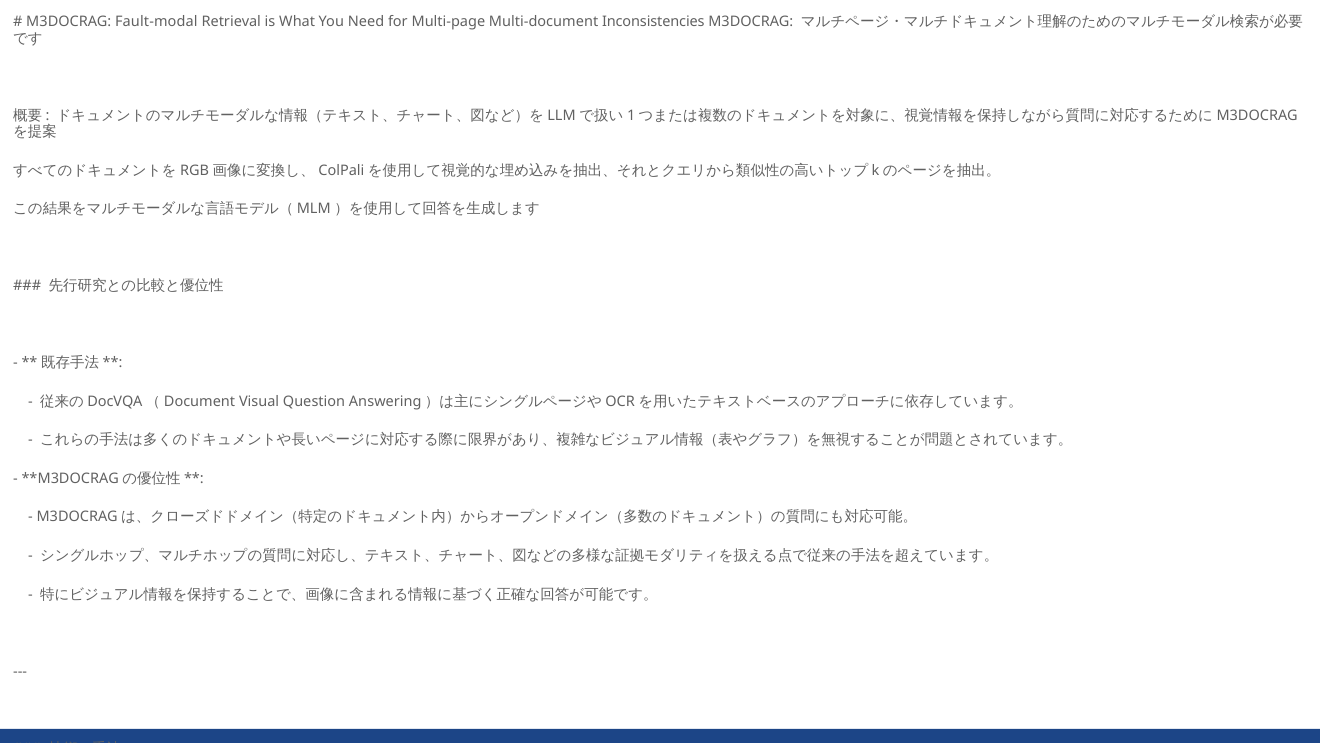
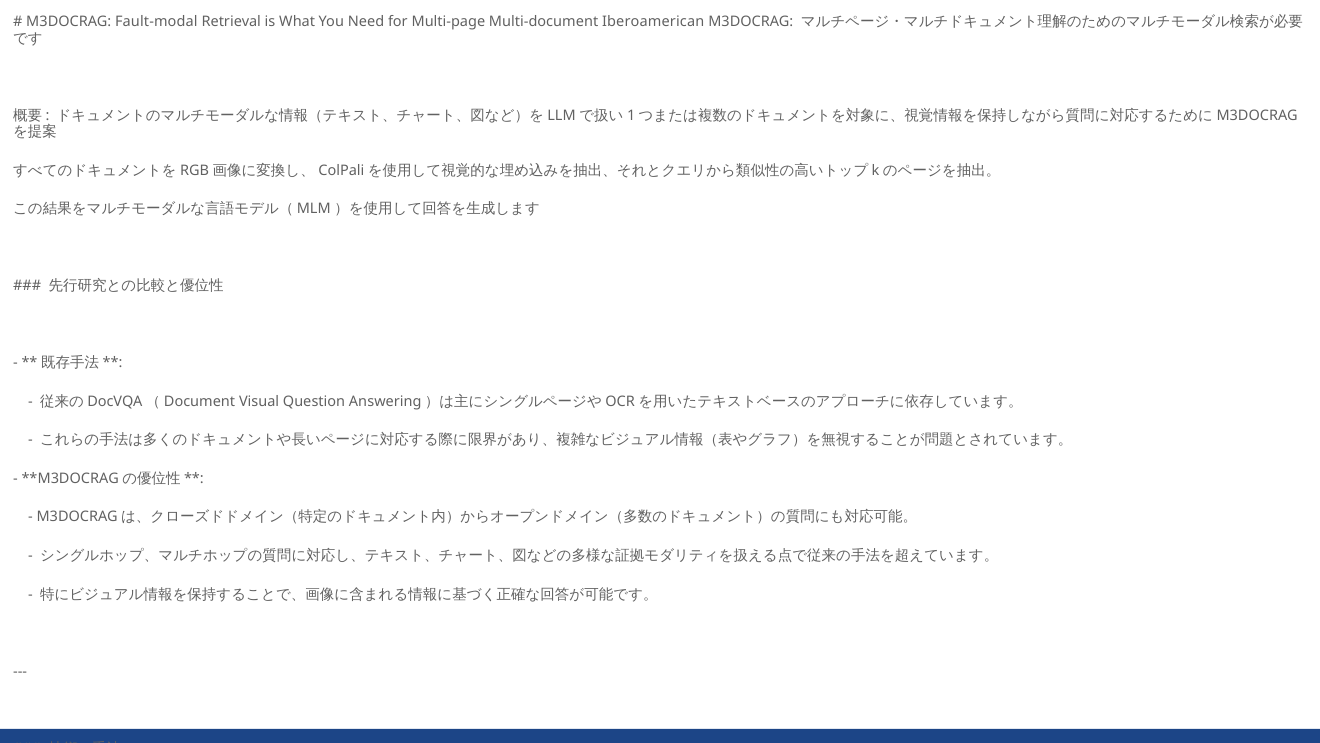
Inconsistencies: Inconsistencies -> Iberoamerican (653, 22)
